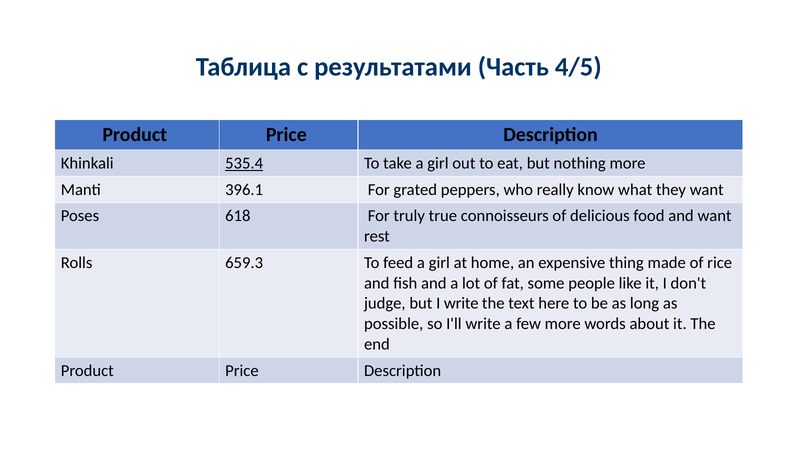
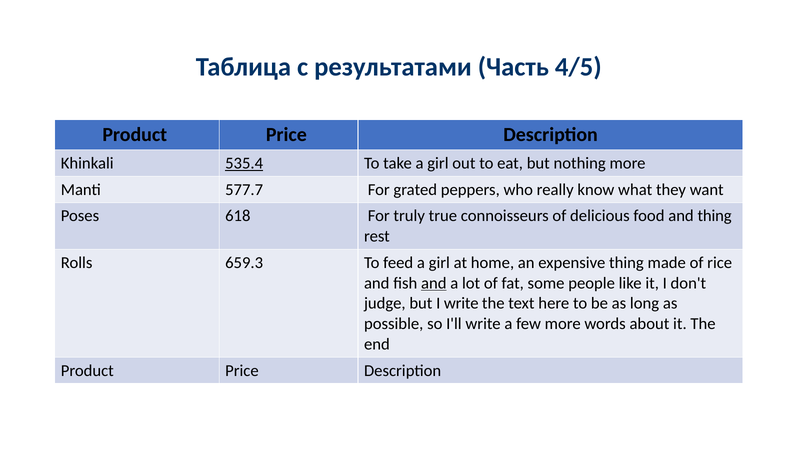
396.1: 396.1 -> 577.7 (244, 190)
and want: want -> thing (715, 216)
and underline: none -> present (434, 283)
